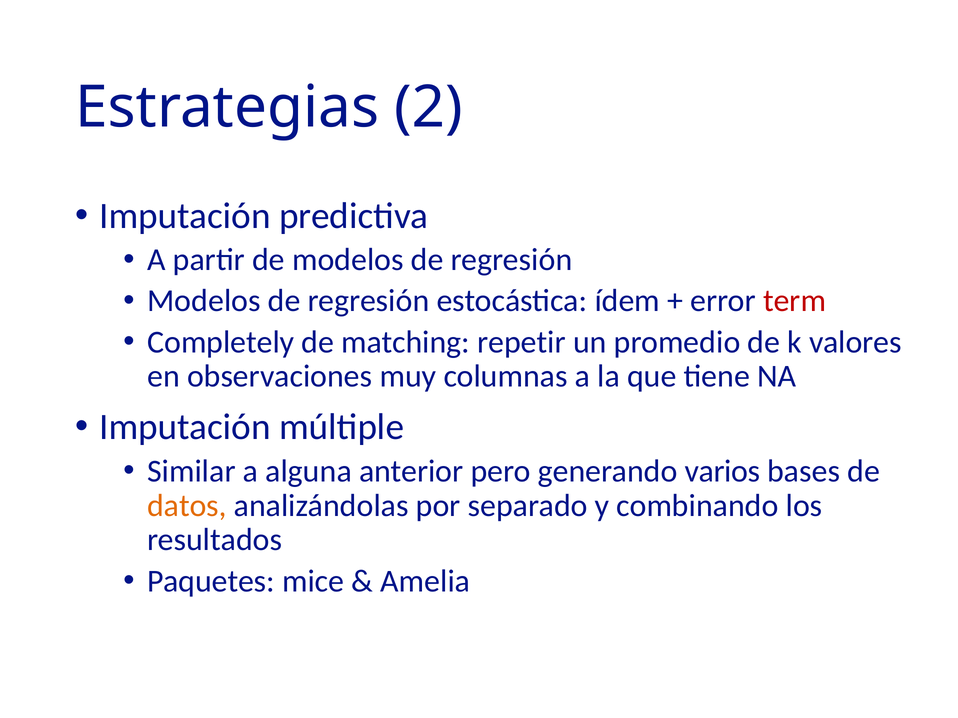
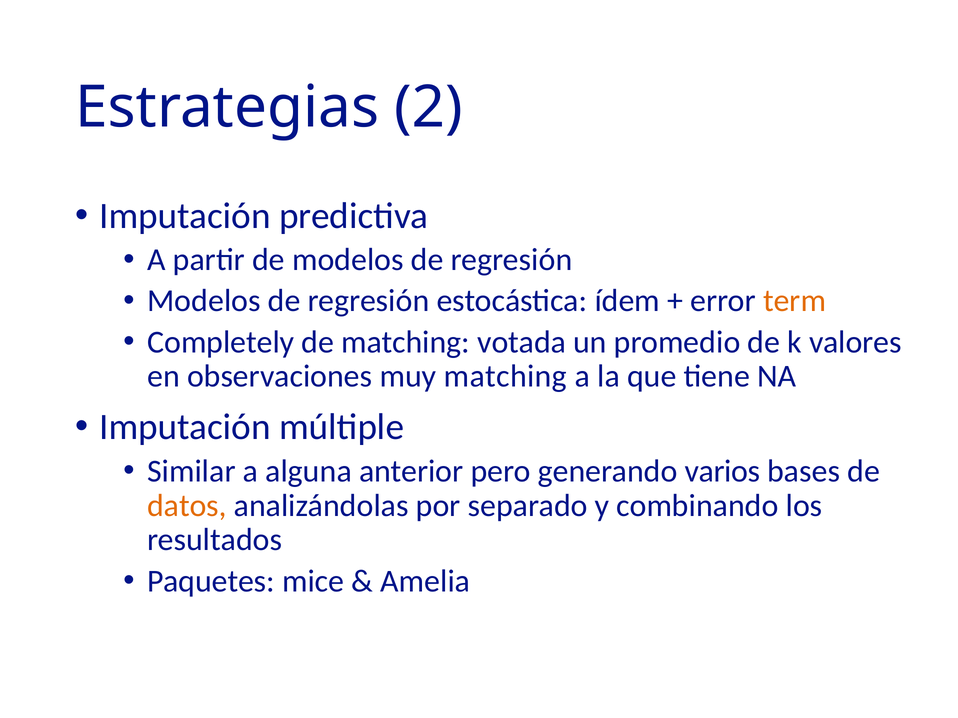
term colour: red -> orange (795, 301)
repetir: repetir -> votada (522, 342)
muy columnas: columnas -> matching (505, 377)
